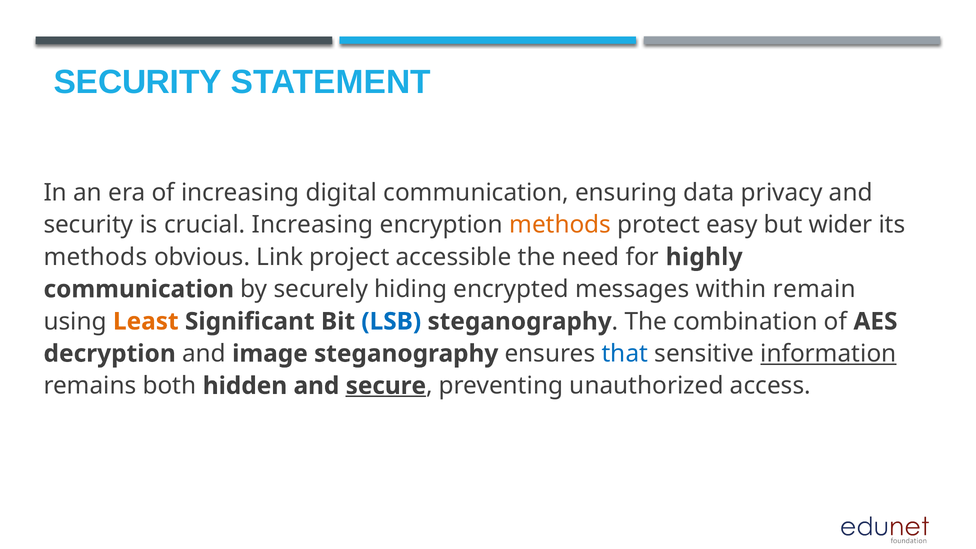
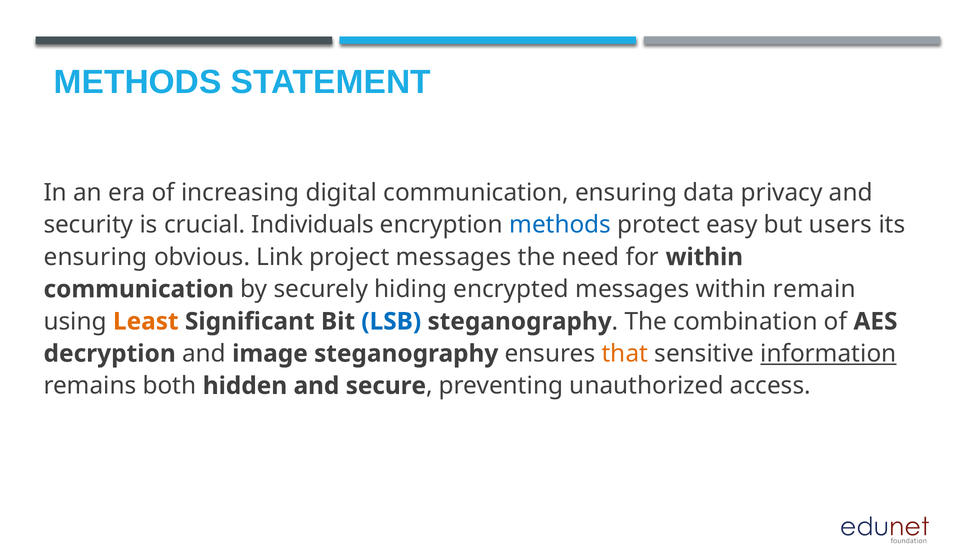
SECURITY: SECURITY -> METHODS (138, 82)
crucial Increasing: Increasing -> Individuals (313, 225)
methods colour: orange -> blue (560, 225)
wider: wider -> users (840, 225)
methods: methods -> ensuring (96, 257)
project accessible: accessible -> messages (454, 257)
for highly: highly -> within (704, 257)
that colour: blue -> orange (625, 354)
secure underline: present -> none (386, 386)
